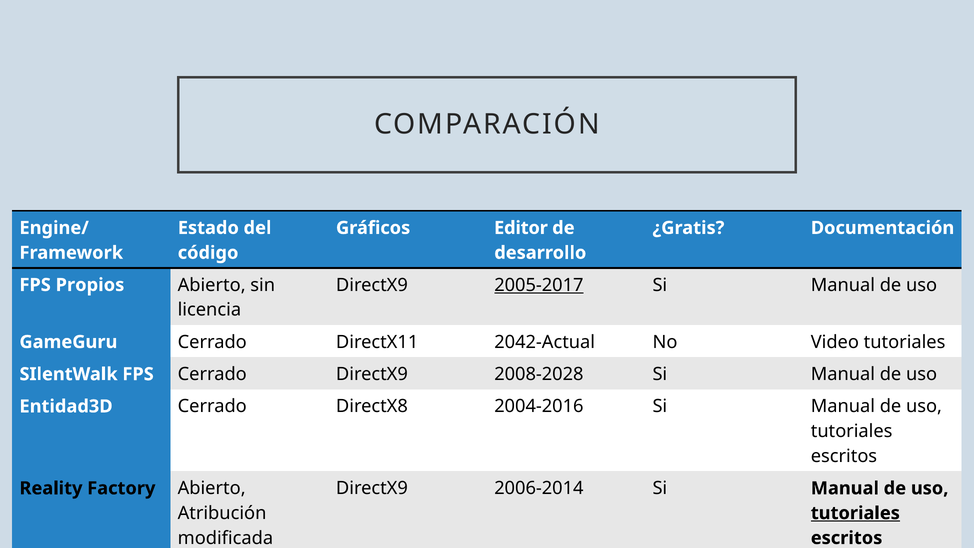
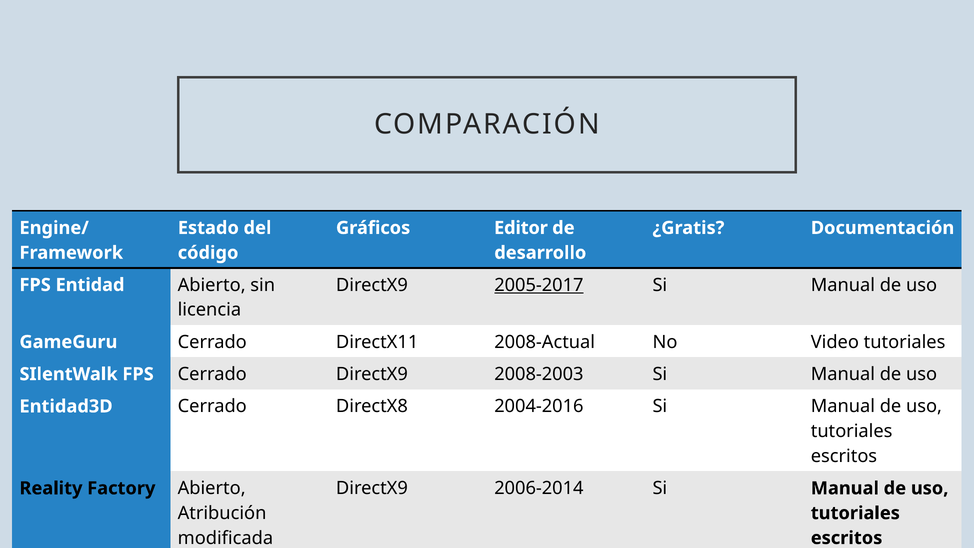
Propios: Propios -> Entidad (90, 285)
2042-Actual: 2042-Actual -> 2008-Actual (545, 342)
2008-2028: 2008-2028 -> 2008-2003 (539, 374)
tutoriales underline: present -> none (855, 513)
